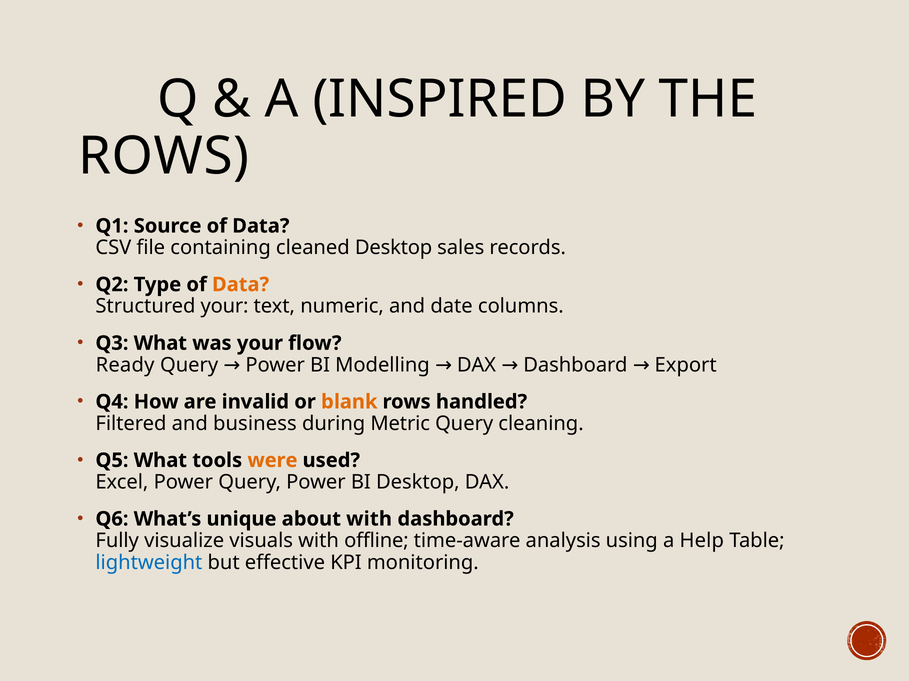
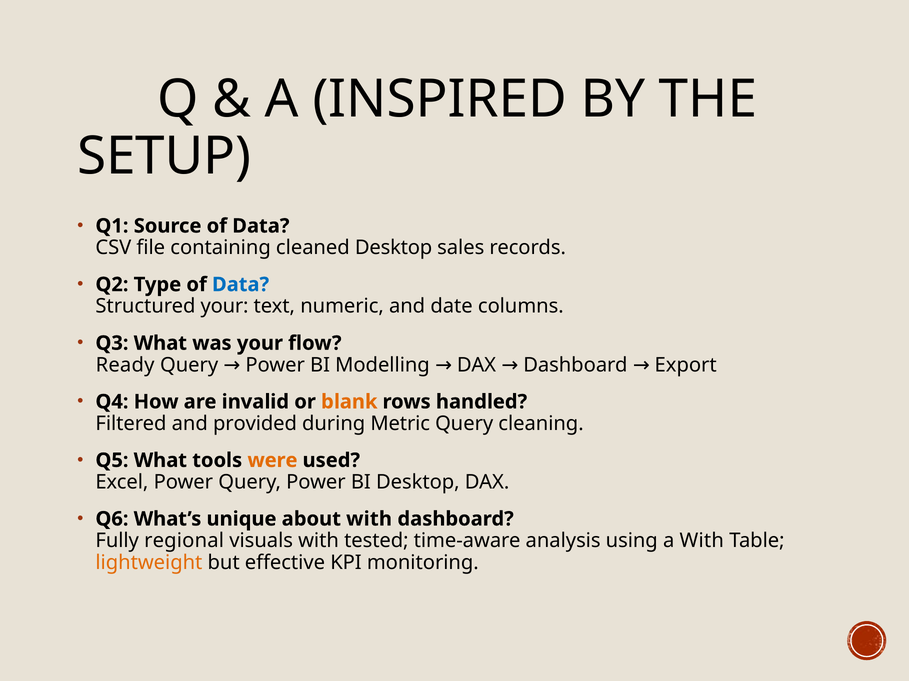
ROWS: ROWS -> SETUP (164, 156)
Data colour: orange -> blue (241, 285)
business: business -> provided (255, 424)
visualize: visualize -> regional (184, 541)
offline: offline -> tested (376, 541)
a Help: Help -> With (702, 541)
lightweight colour: blue -> orange (149, 563)
